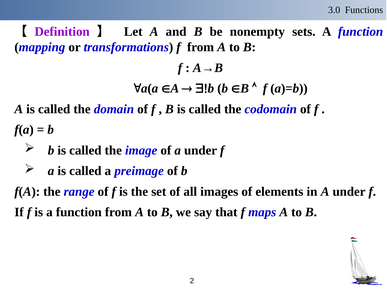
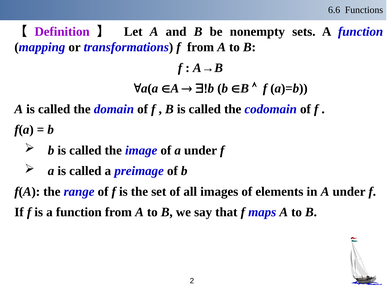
3.0: 3.0 -> 6.6 (334, 10)
